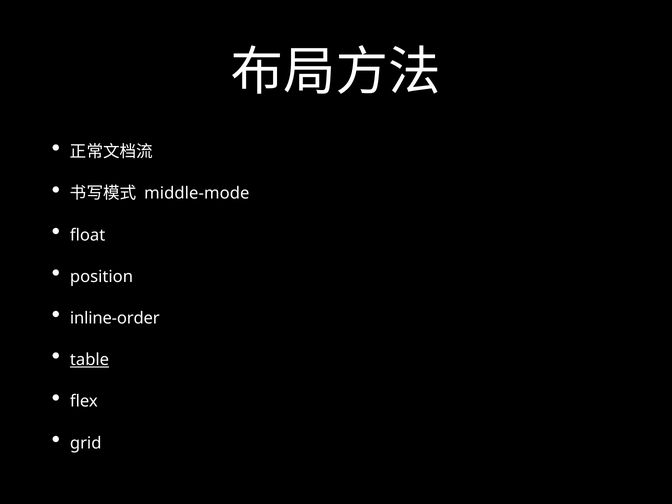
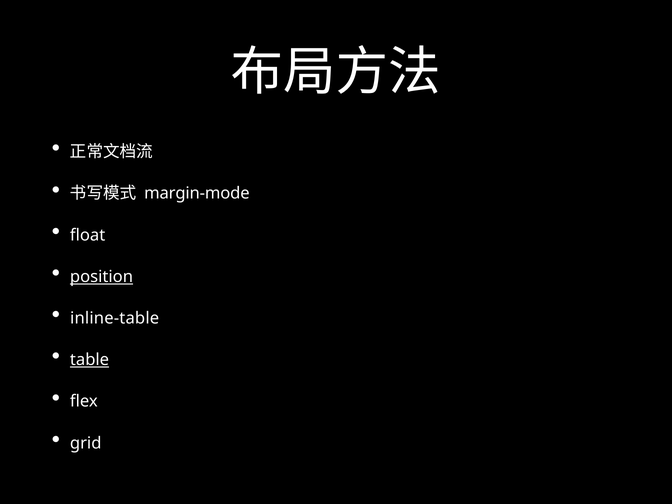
middle-mode: middle-mode -> margin-mode (197, 193)
position underline: none -> present (102, 277)
inline-order: inline-order -> inline-table (115, 318)
